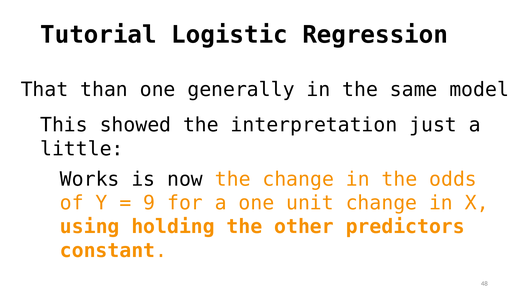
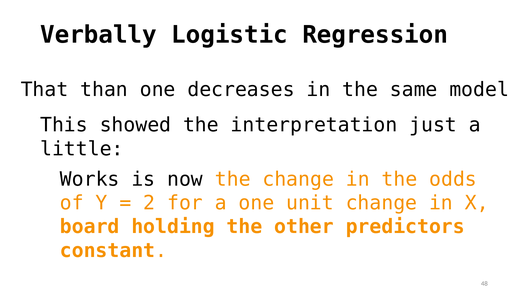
Tutorial: Tutorial -> Verbally (98, 35)
generally: generally -> decreases (241, 90)
9: 9 -> 2 (149, 203)
using: using -> board (90, 227)
